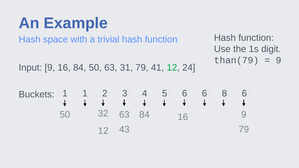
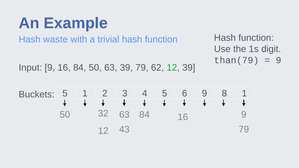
space: space -> waste (56, 40)
63 31: 31 -> 39 (126, 68)
41: 41 -> 62 (157, 68)
12 24: 24 -> 39 (189, 68)
Buckets 1: 1 -> 5 (65, 93)
6 6: 6 -> 9 (204, 93)
8 6: 6 -> 1 (244, 93)
